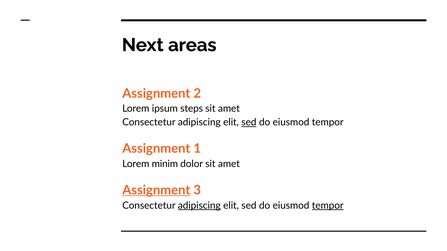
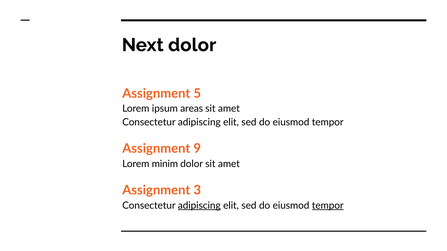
Next areas: areas -> dolor (192, 45)
2: 2 -> 5 (197, 94)
steps: steps -> areas (192, 109)
sed underline: present -> none (249, 123)
1: 1 -> 9 (197, 149)
Assignment underline: present -> none (156, 190)
